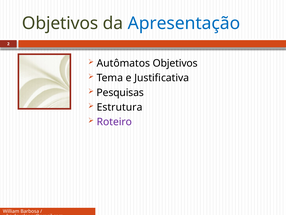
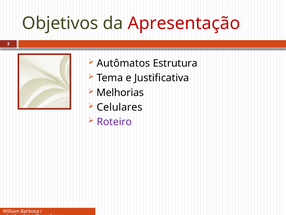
Apresentação colour: blue -> red (184, 23)
Autômatos Objetivos: Objetivos -> Estrutura (175, 63)
Pesquisas: Pesquisas -> Melhorias (120, 92)
Estrutura: Estrutura -> Celulares (120, 107)
